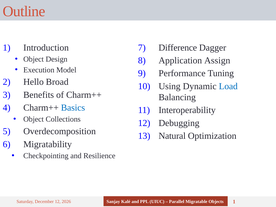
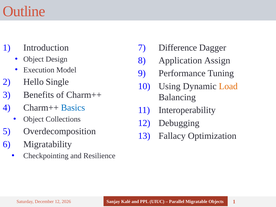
Broad: Broad -> Single (57, 82)
Load colour: blue -> orange (228, 86)
Natural: Natural -> Fallacy (172, 136)
